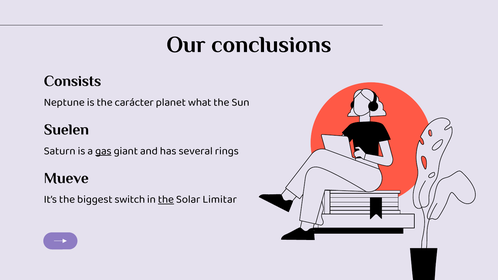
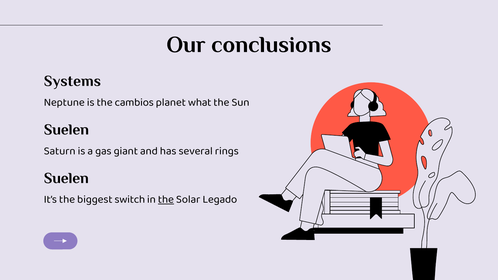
Consists: Consists -> Systems (72, 81)
carácter: carácter -> cambios (134, 102)
gas underline: present -> none (103, 151)
Mueve: Mueve -> Suelen (66, 178)
Limitar: Limitar -> Legado (220, 199)
